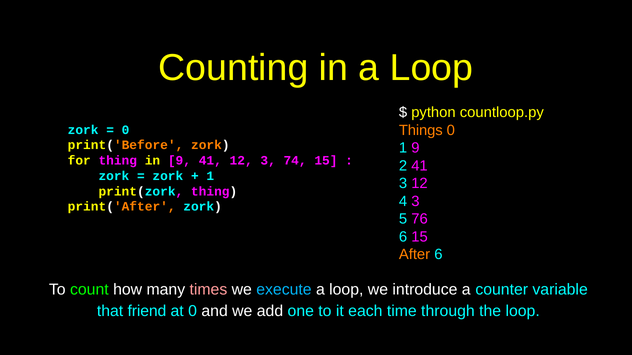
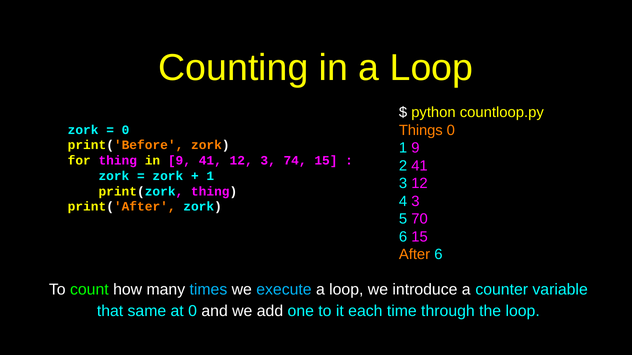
76: 76 -> 70 (420, 219)
times colour: pink -> light blue (208, 290)
friend: friend -> same (147, 312)
